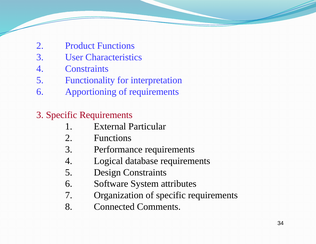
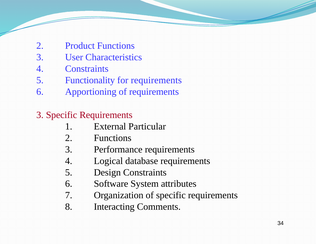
for interpretation: interpretation -> requirements (156, 80)
Connected: Connected -> Interacting (114, 207)
